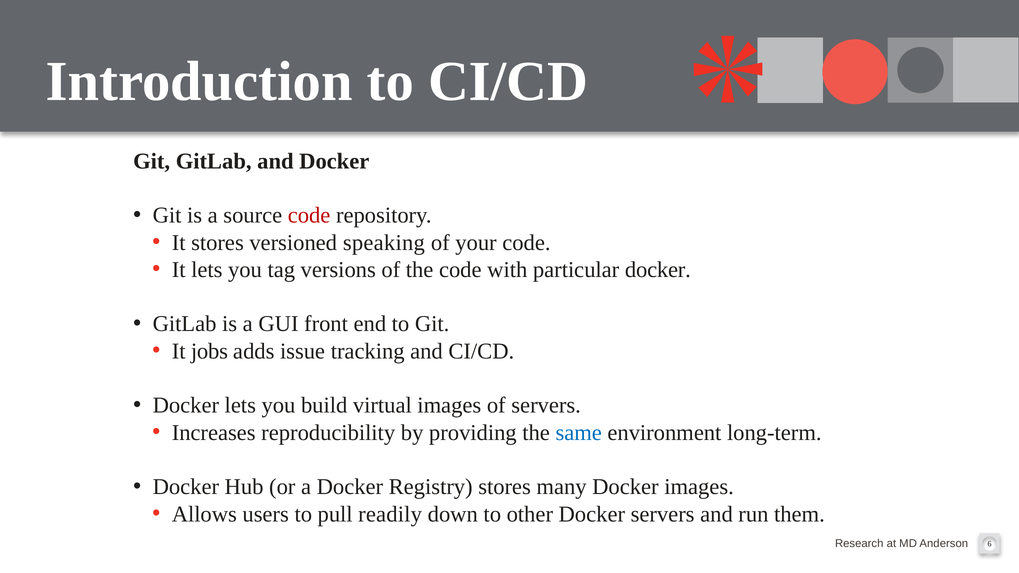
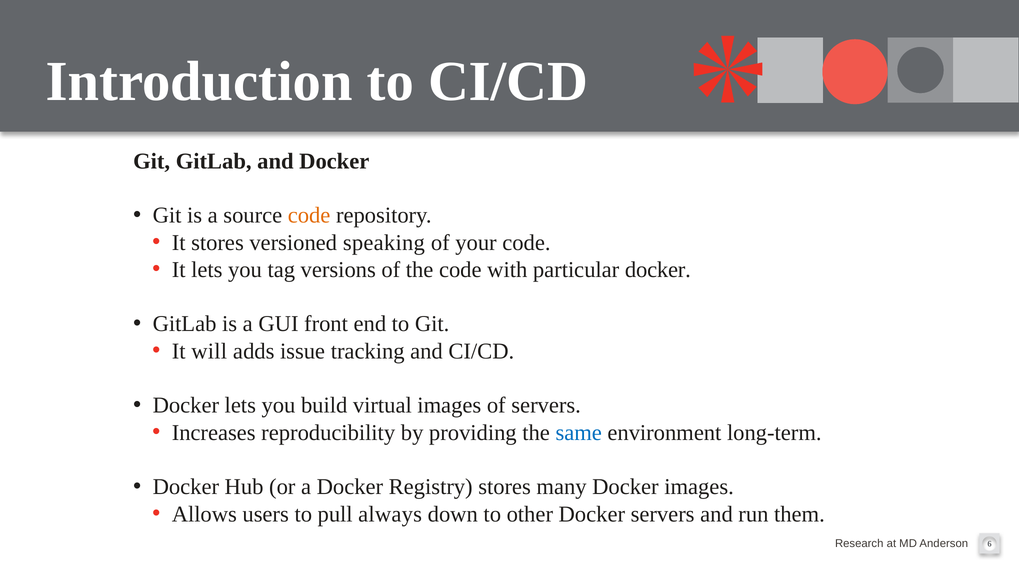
code colour: red -> orange (309, 216)
jobs: jobs -> will (209, 351)
readily: readily -> always (390, 514)
